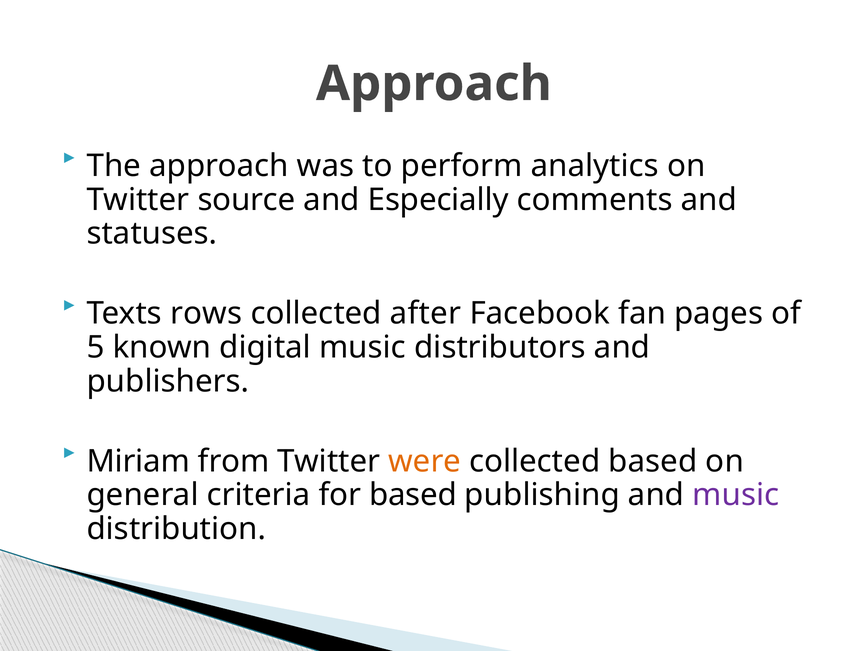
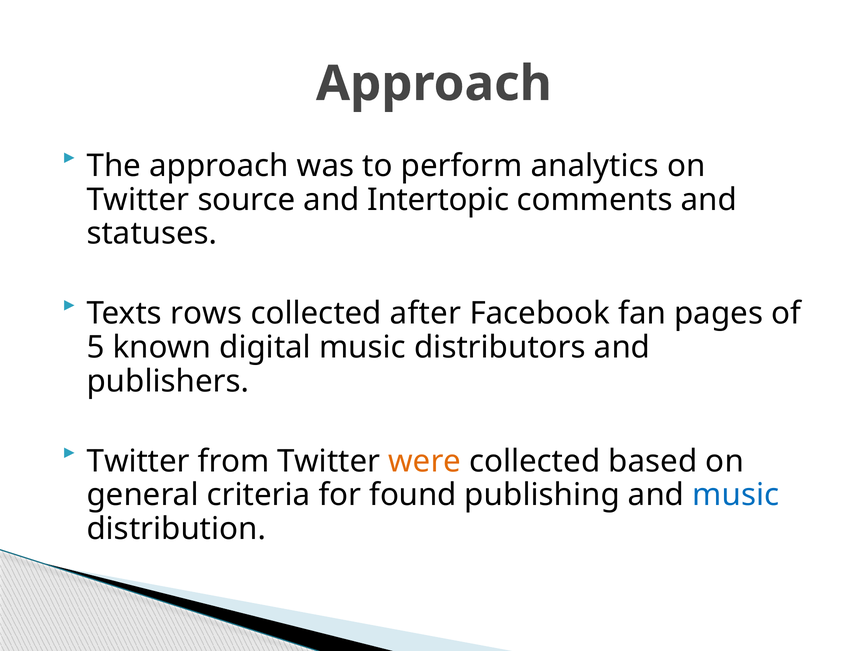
Especially: Especially -> Intertopic (438, 200)
Miriam: Miriam -> Twitter (138, 461)
for based: based -> found (413, 495)
music colour: purple -> blue (736, 495)
